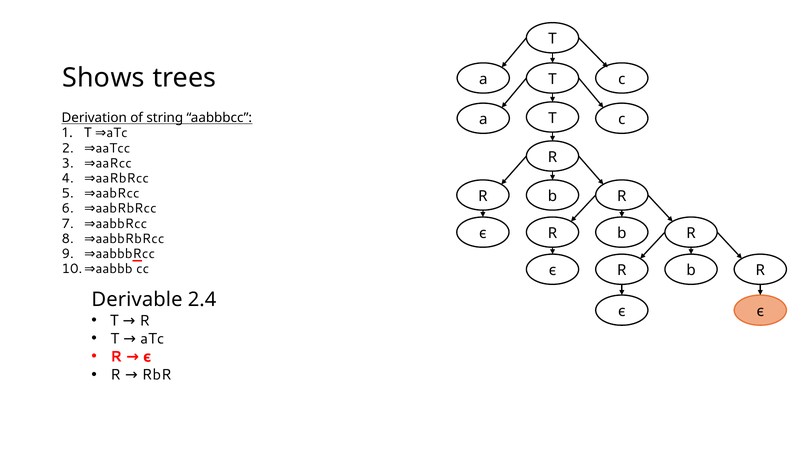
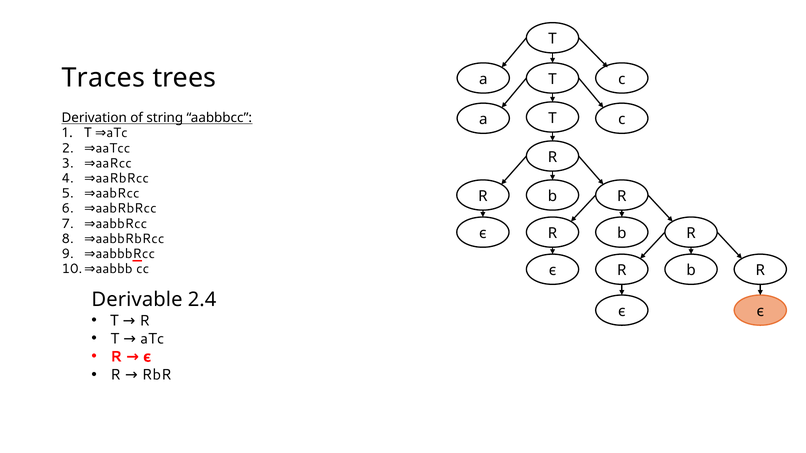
Shows: Shows -> Traces (103, 78)
